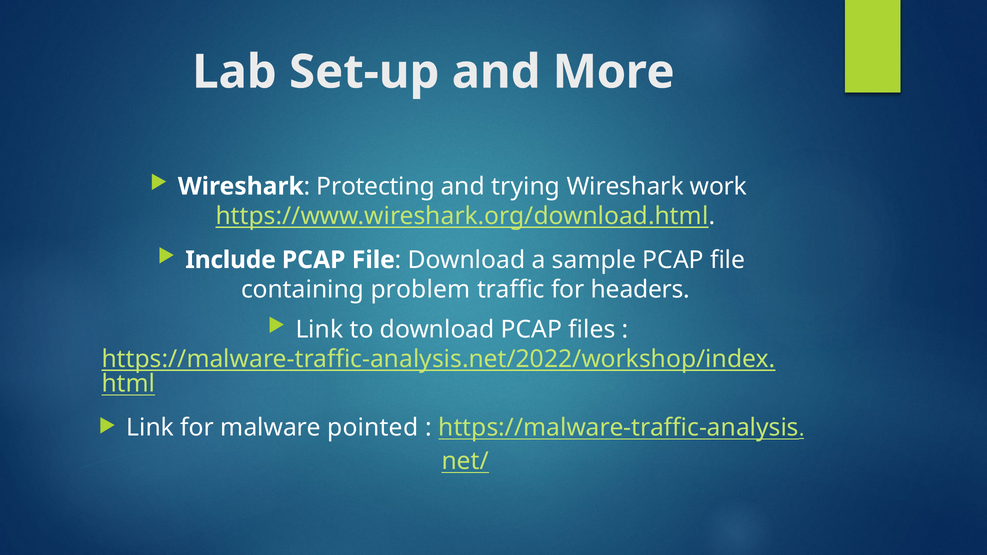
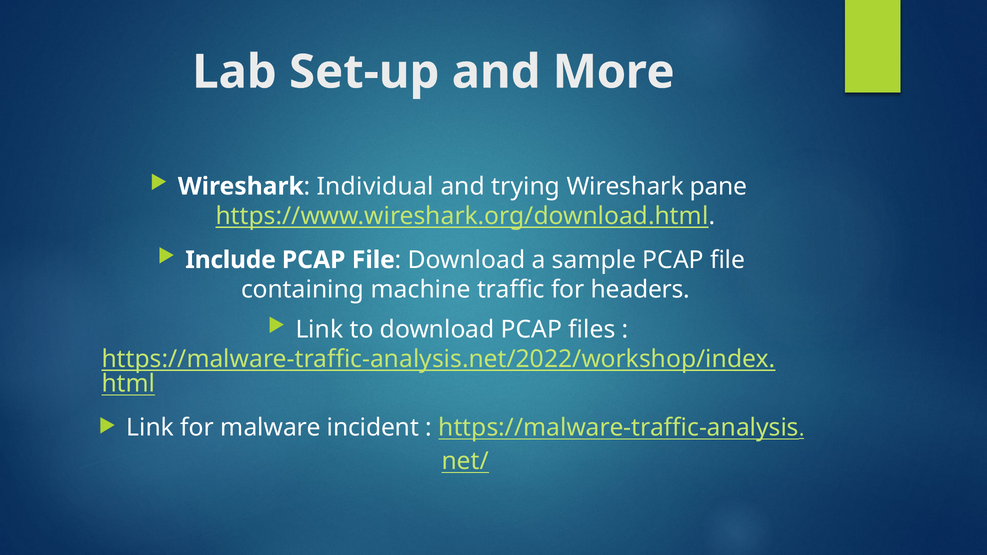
Protecting: Protecting -> Individual (375, 186)
work: work -> pane (718, 186)
problem: problem -> machine (421, 290)
pointed: pointed -> incident (373, 428)
